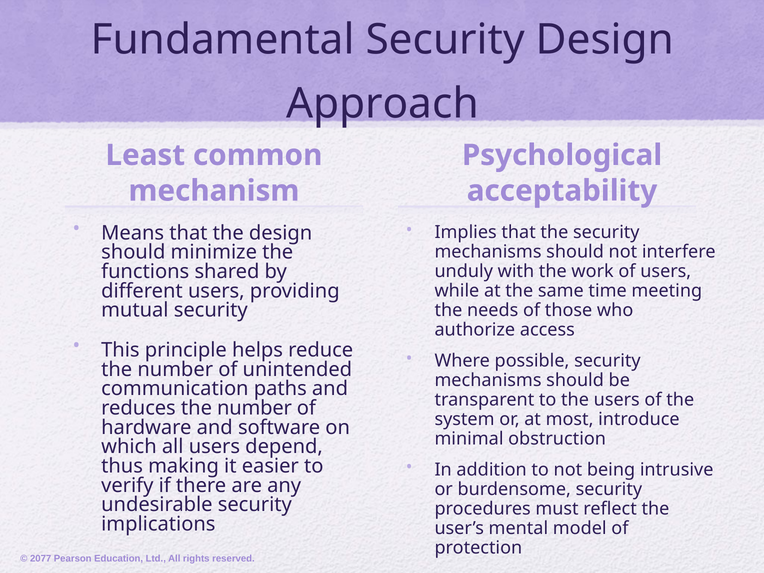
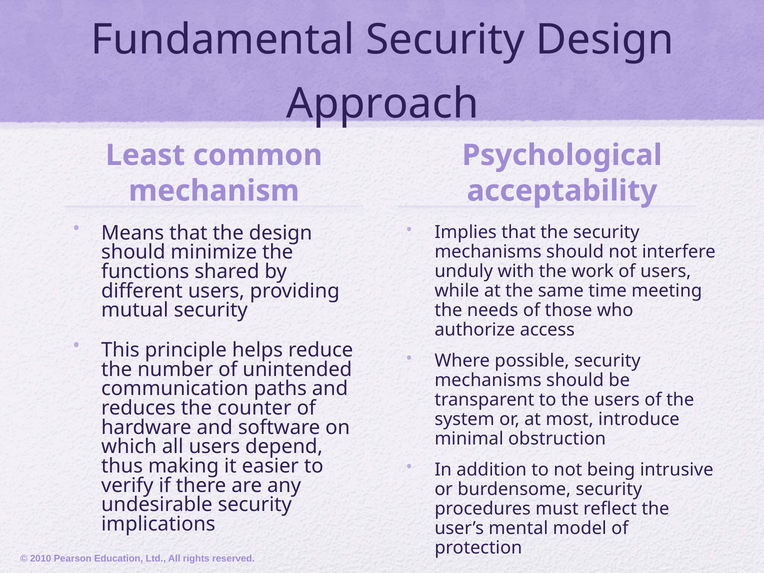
reduces the number: number -> counter (254, 408)
2077: 2077 -> 2010 (41, 558)
